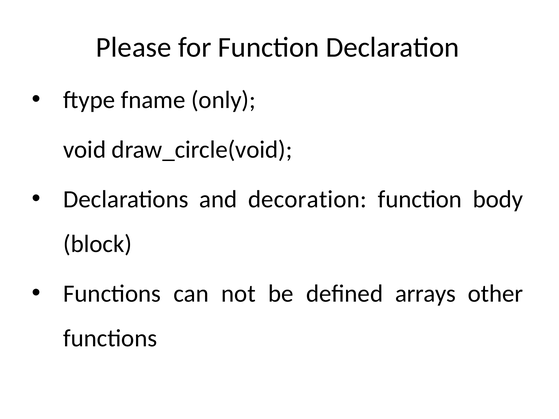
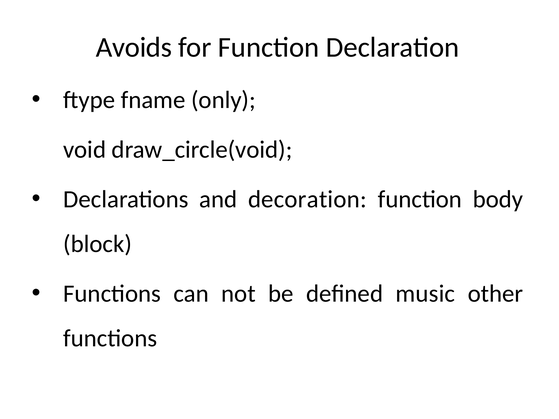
Please: Please -> Avoids (134, 47)
arrays: arrays -> music (425, 294)
